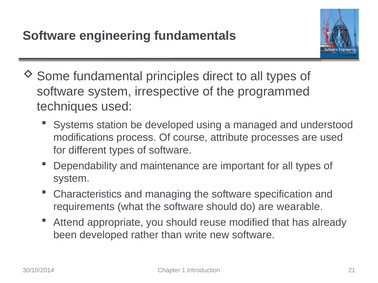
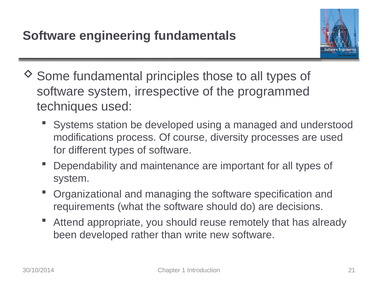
direct: direct -> those (218, 76)
attribute: attribute -> diversity (229, 138)
Characteristics: Characteristics -> Organizational (87, 194)
wearable: wearable -> decisions (300, 207)
modified: modified -> remotely (249, 223)
